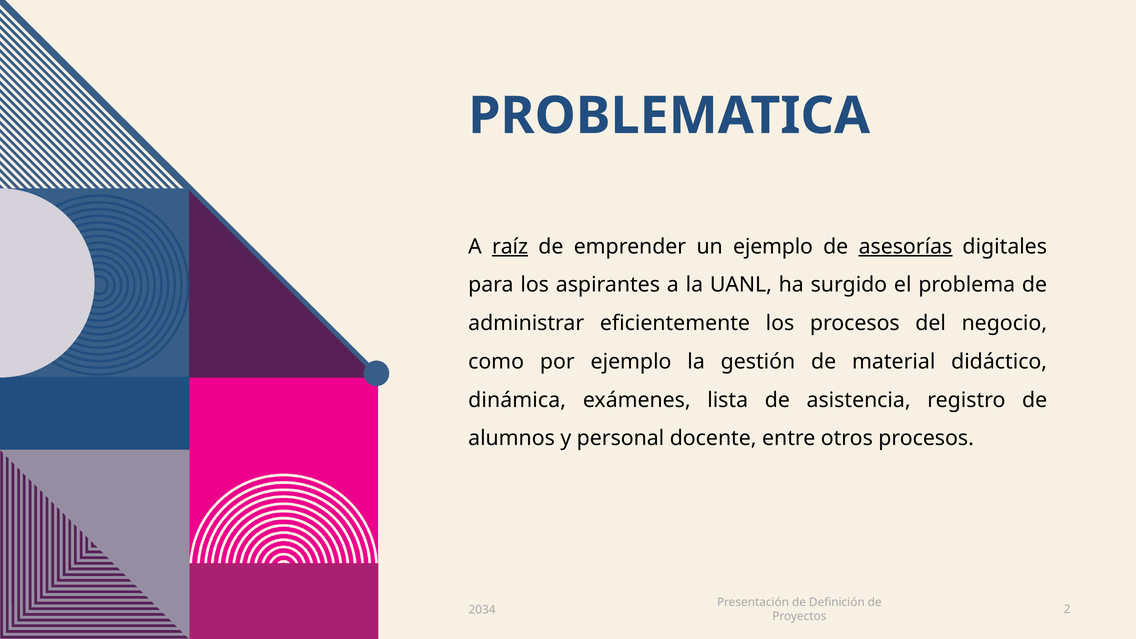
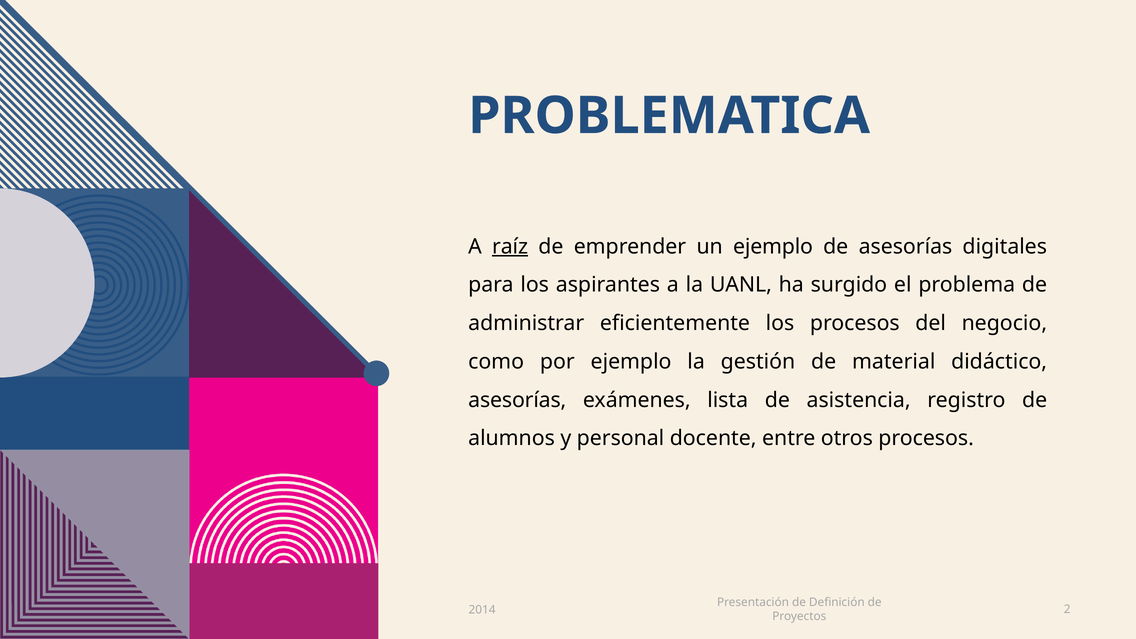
asesorías underline: present -> none (905, 247)
dinámica: dinámica -> asesorías (517, 400)
2034: 2034 -> 2014 (482, 610)
